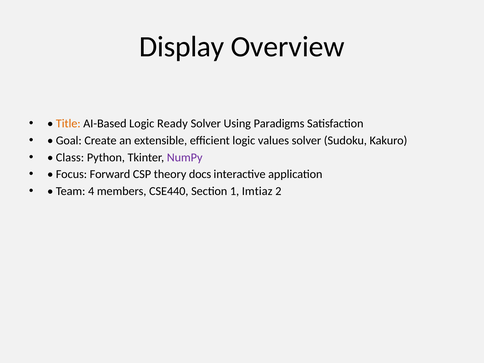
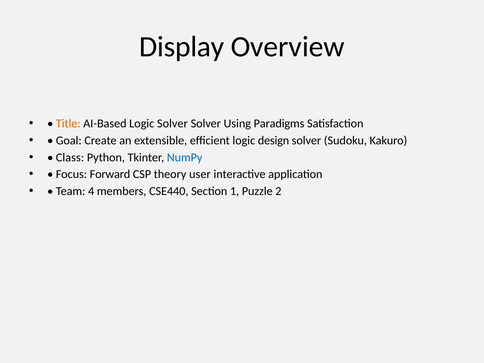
Logic Ready: Ready -> Solver (172, 123)
values: values -> design (274, 140)
NumPy colour: purple -> blue (185, 157)
docs: docs -> user (200, 174)
Imtiaz: Imtiaz -> Puzzle (257, 191)
